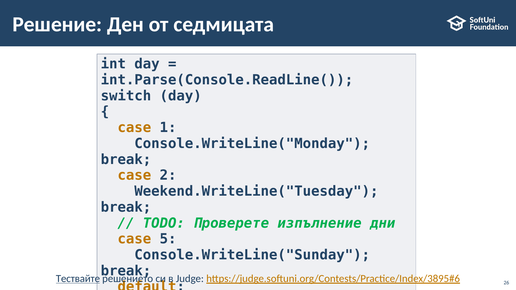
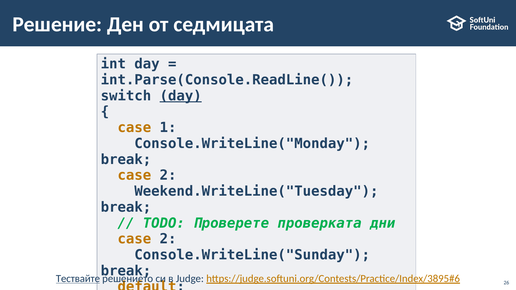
day underline: none -> present (181, 96)
изпълнение: изпълнение -> проверката (320, 223)
5: 5 -> 2 (168, 239)
